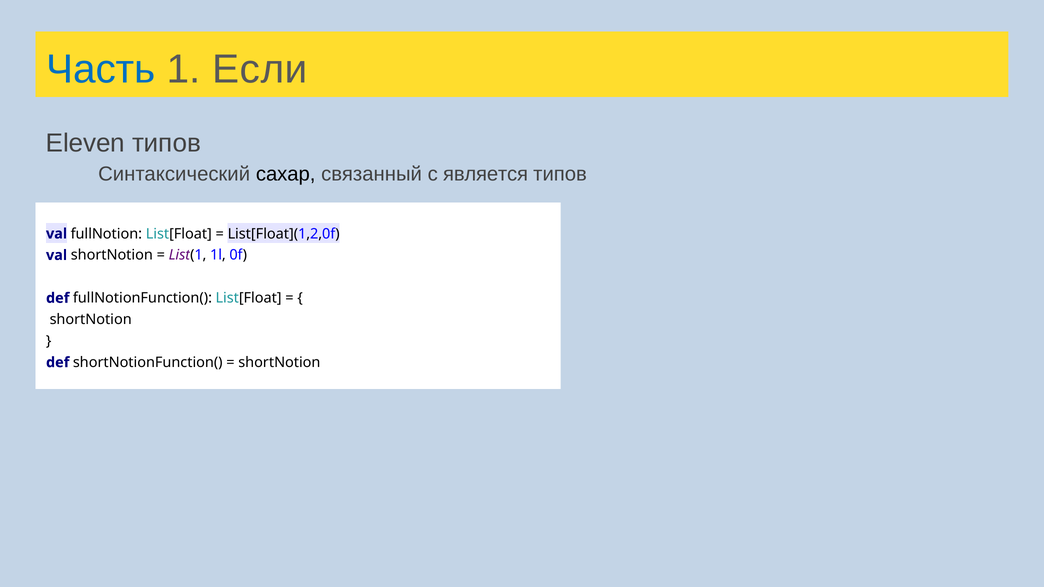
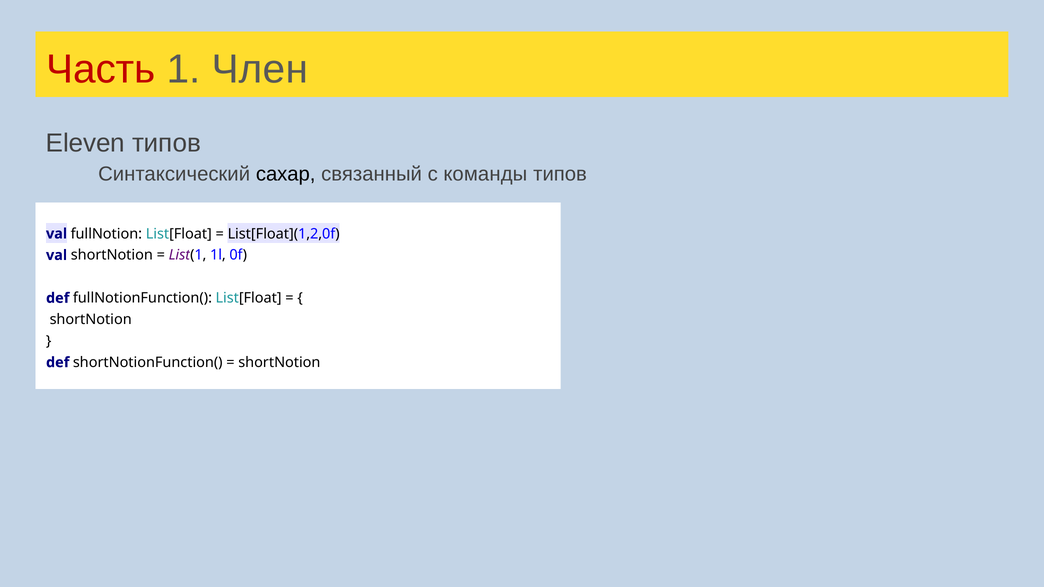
Часть colour: blue -> red (101, 69)
Если: Если -> Член (260, 69)
является: является -> команды (485, 174)
